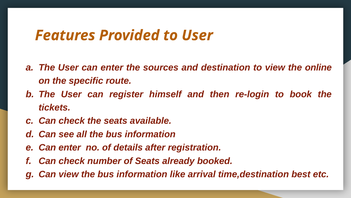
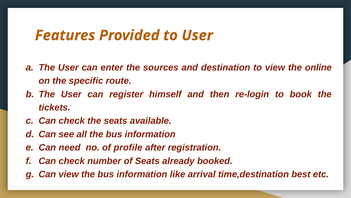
enter: enter -> need (70, 147)
details: details -> profile (128, 147)
